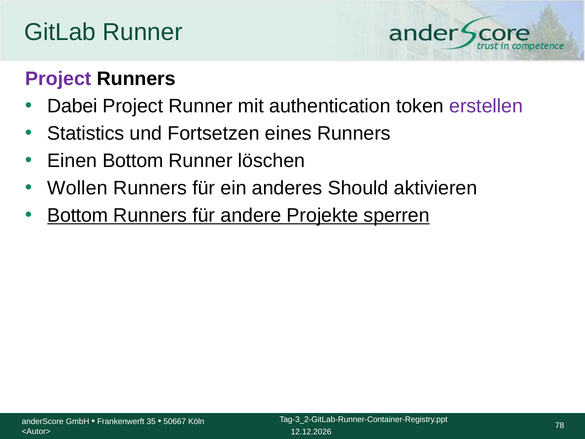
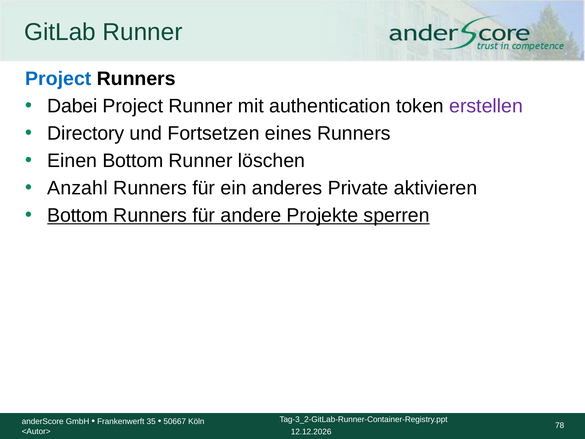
Project colour: purple -> blue (58, 79)
Statistics: Statistics -> Directory (86, 133)
Wollen: Wollen -> Anzahl (77, 188)
Should: Should -> Private (358, 188)
